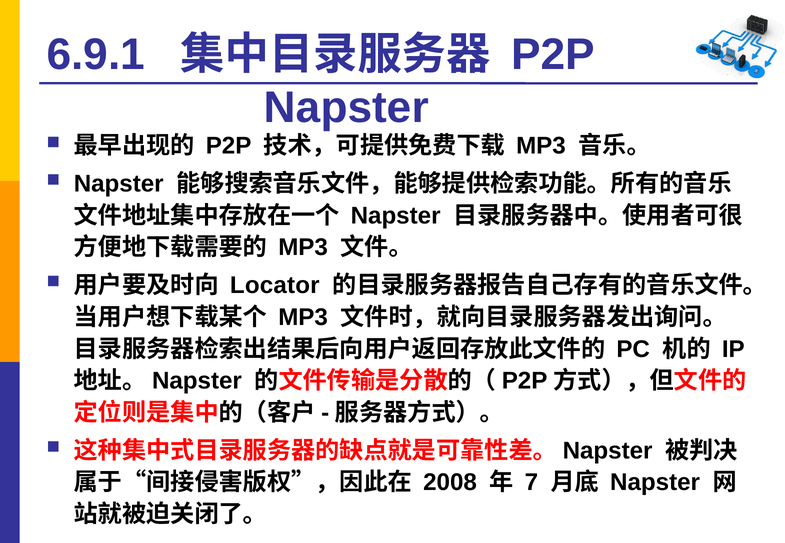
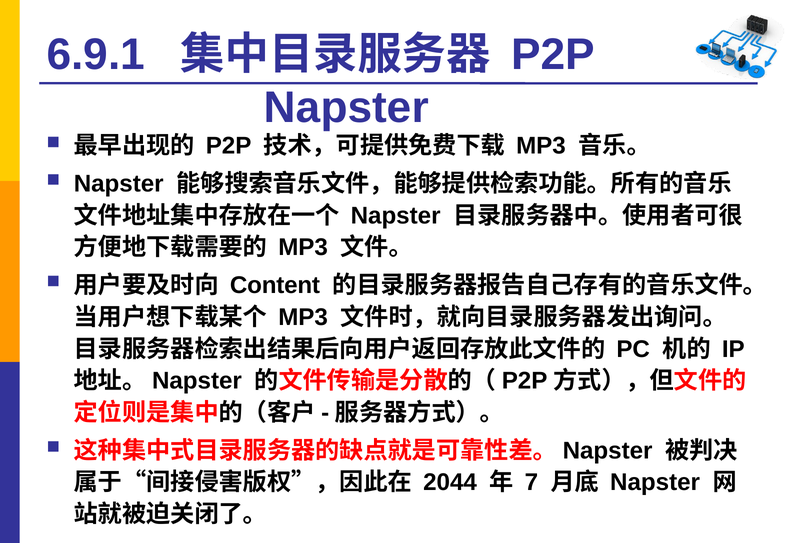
Locator: Locator -> Content (275, 286)
2008: 2008 -> 2044 (450, 483)
